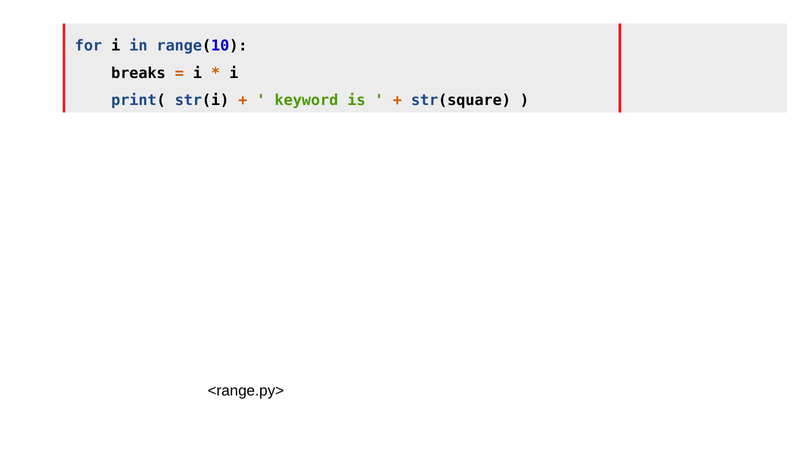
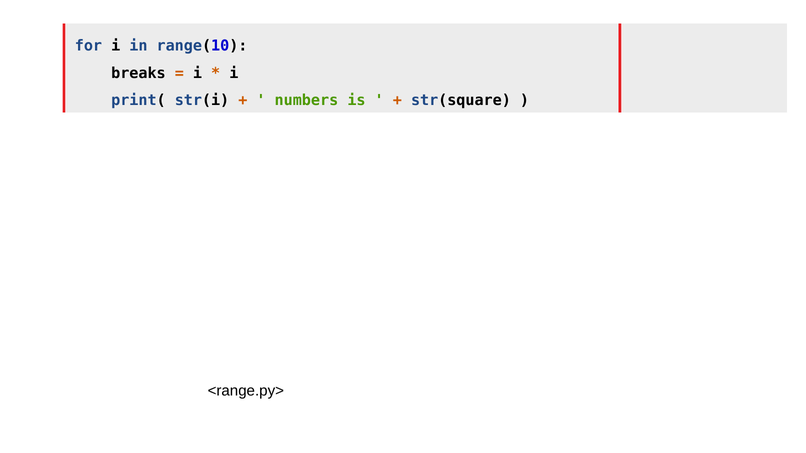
keyword: keyword -> numbers (306, 100)
